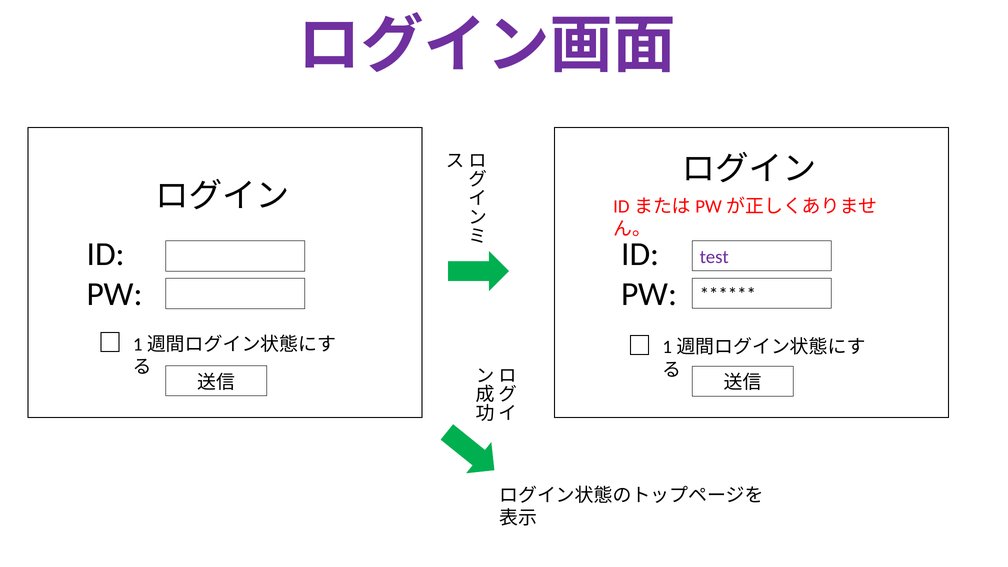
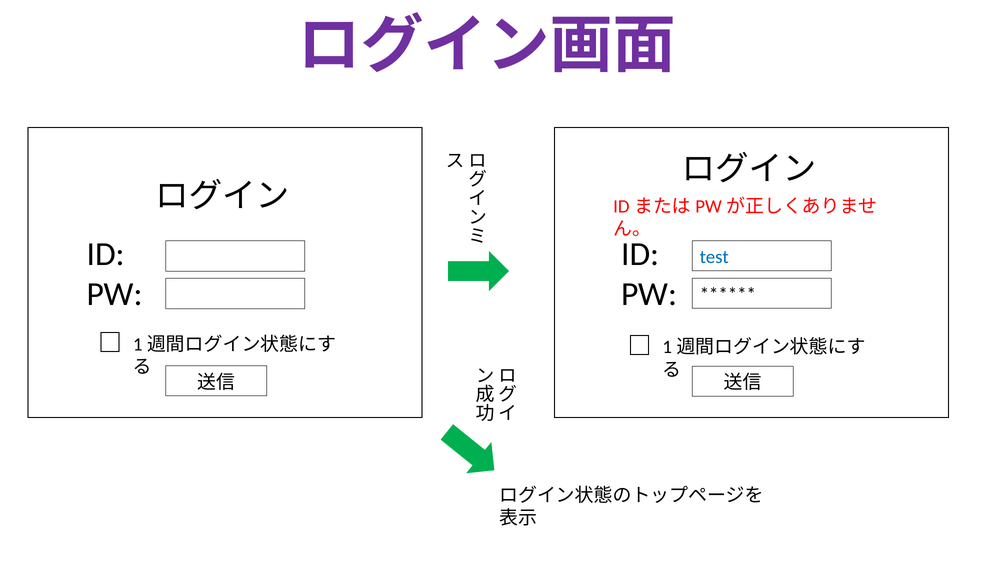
test colour: purple -> blue (714, 257)
